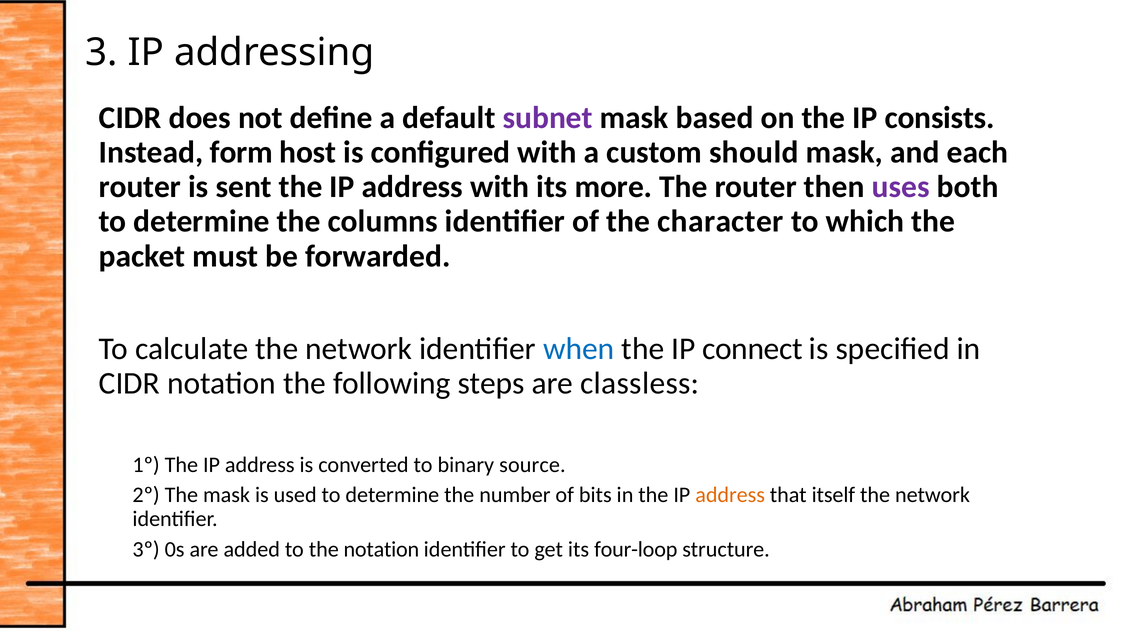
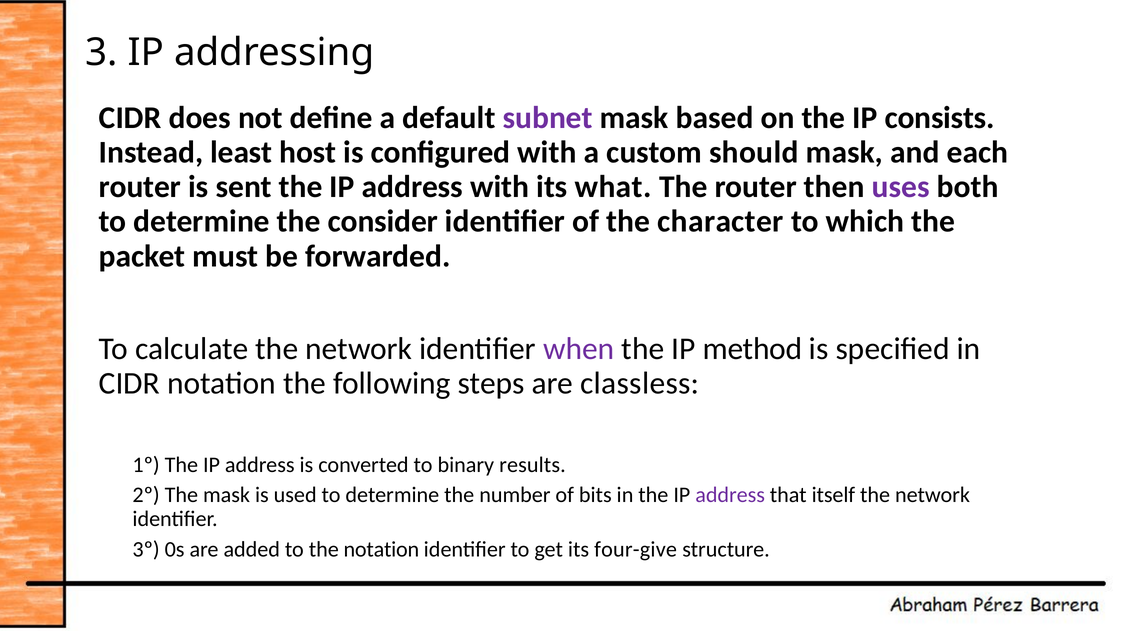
form: form -> least (241, 152)
more: more -> what (613, 187)
columns: columns -> consider (383, 221)
when colour: blue -> purple (579, 348)
connect: connect -> method (752, 348)
source: source -> results (532, 464)
address colour: orange -> purple (730, 495)
four-loop: four-loop -> four-give (636, 549)
